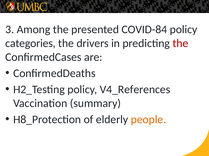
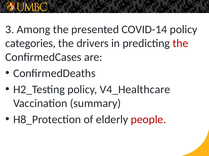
COVID-84: COVID-84 -> COVID-14 (144, 30)
V4_References: V4_References -> V4_Healthcare (135, 90)
people colour: orange -> red (148, 120)
